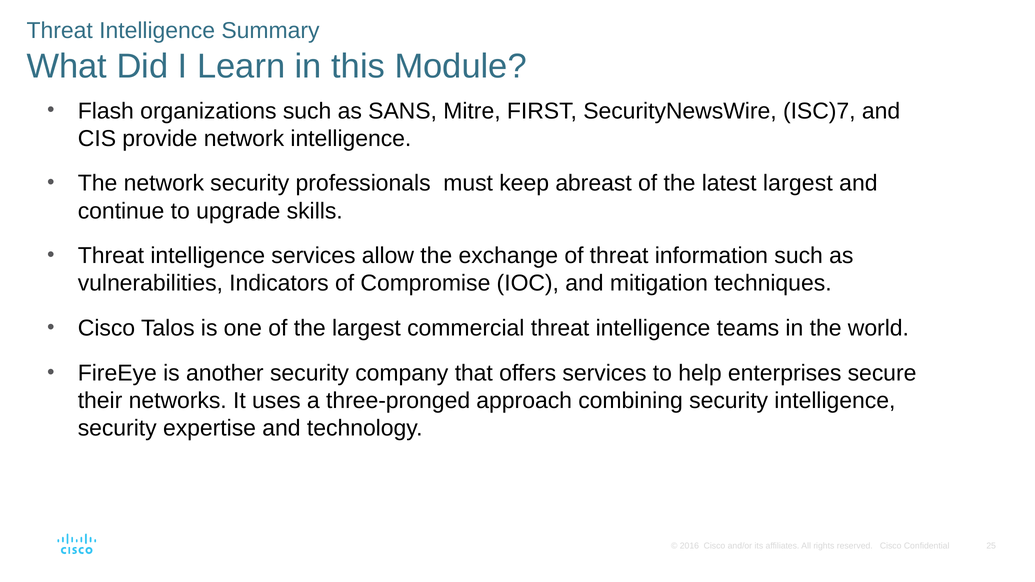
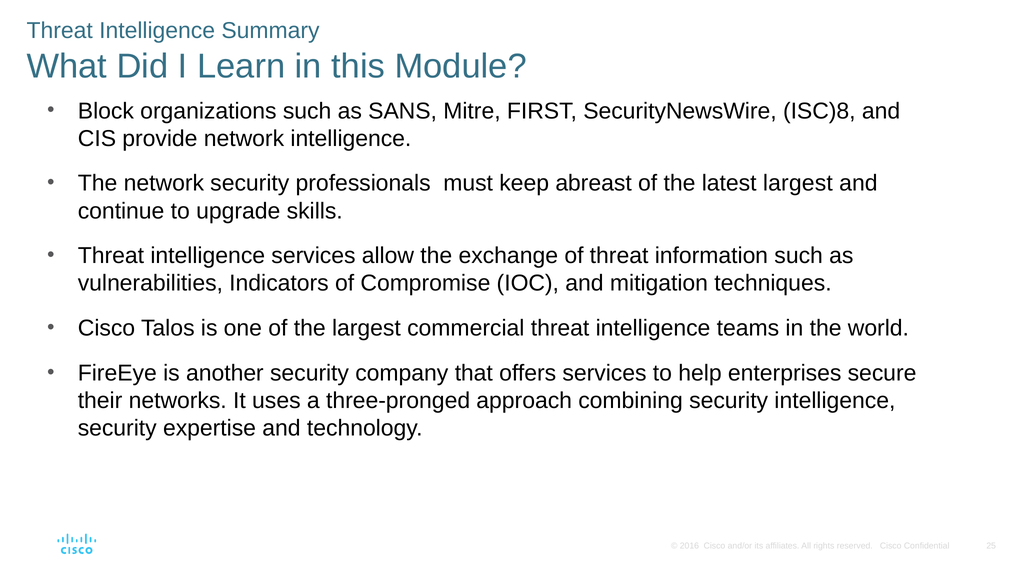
Flash: Flash -> Block (106, 111)
ISC)7: ISC)7 -> ISC)8 (819, 111)
